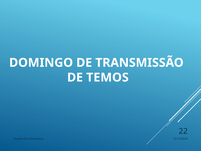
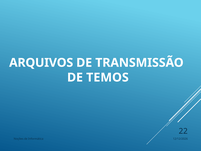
DOMINGO: DOMINGO -> ARQUIVOS (41, 63)
